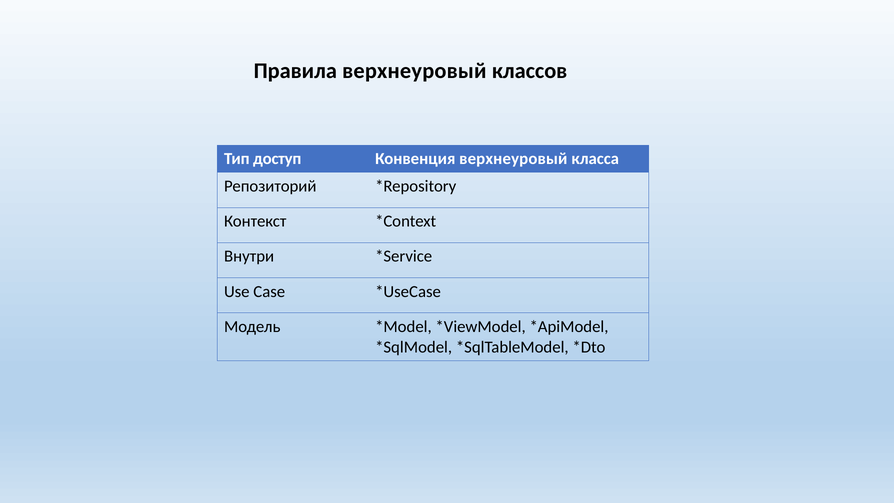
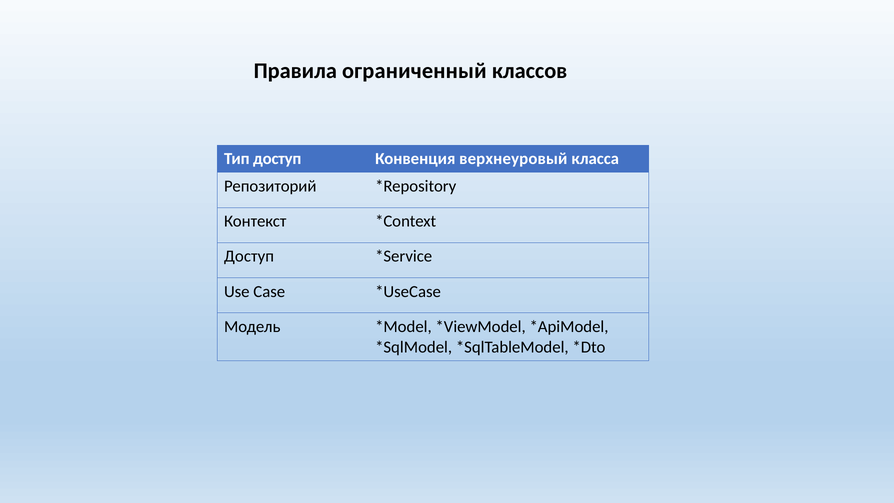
Правила верхнеуровый: верхнеуровый -> ограниченный (414, 71)
Внутри: Внутри -> Доступ (249, 256)
